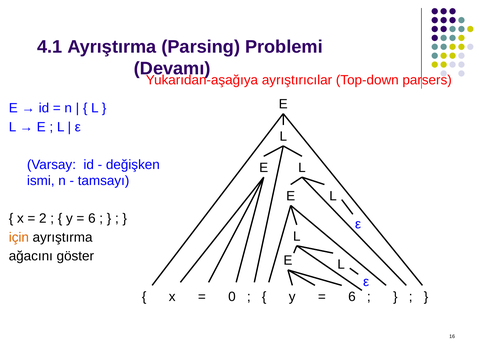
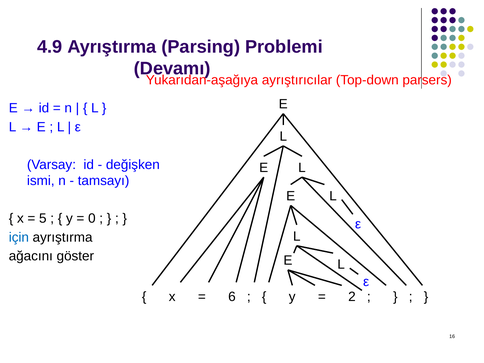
4.1: 4.1 -> 4.9 (50, 47)
2: 2 -> 5 (43, 218)
6: 6 -> 0 (92, 218)
için colour: orange -> blue (19, 237)
0: 0 -> 6 (232, 297)
6: 6 -> 2 (352, 297)
